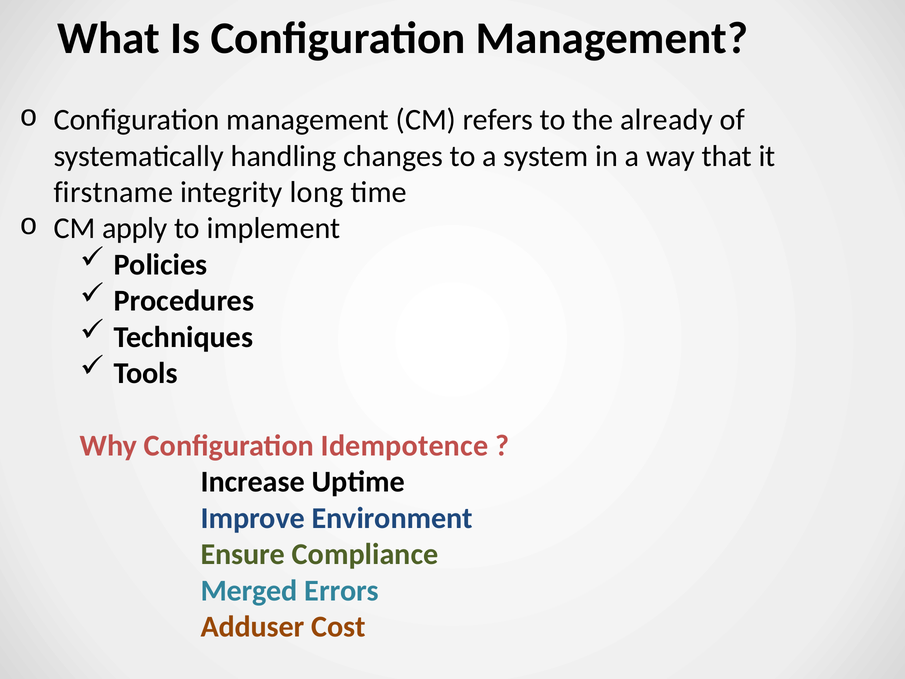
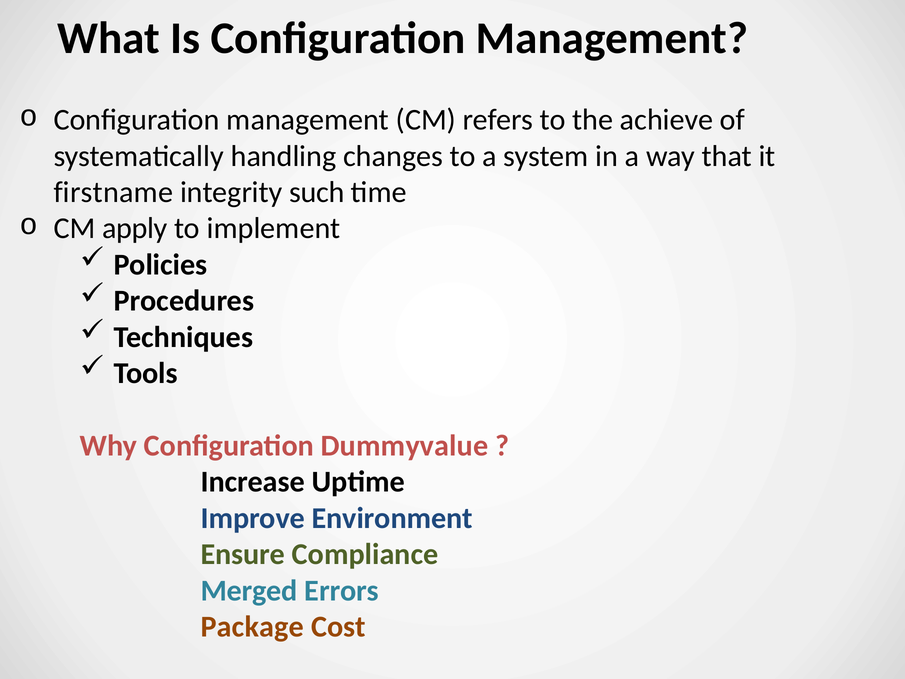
already: already -> achieve (667, 120)
long: long -> such (317, 192)
Idempotence: Idempotence -> Dummyvalue (405, 446)
Adduser: Adduser -> Package (252, 627)
